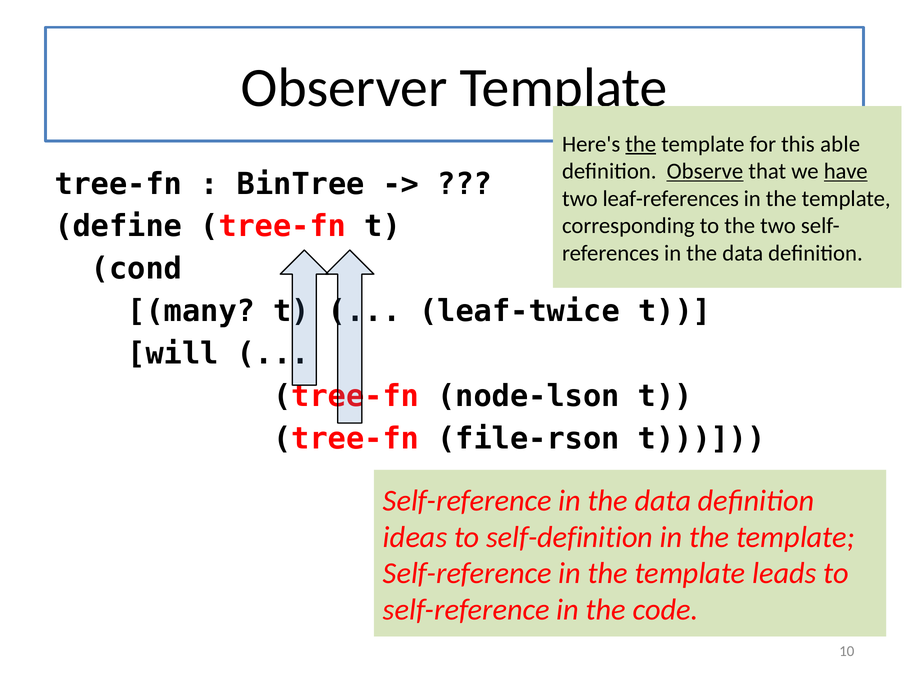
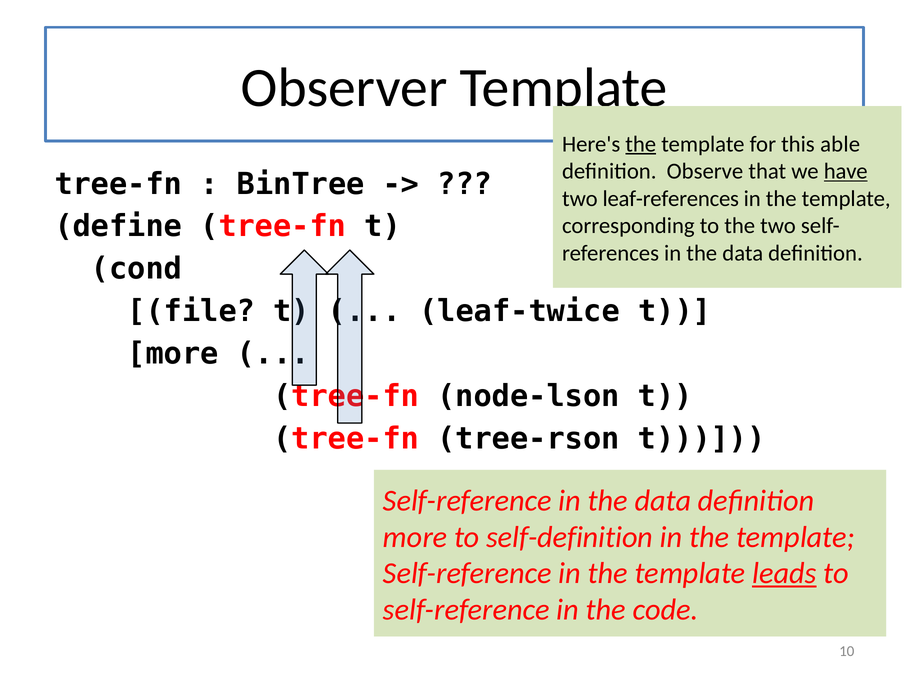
Observe underline: present -> none (705, 171)
many: many -> file (191, 311)
will: will -> more (173, 354)
file-rson: file-rson -> tree-rson (528, 438)
ideas: ideas -> more (415, 537)
leads underline: none -> present (784, 573)
